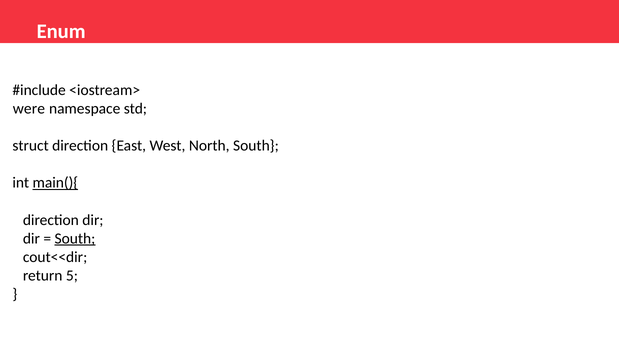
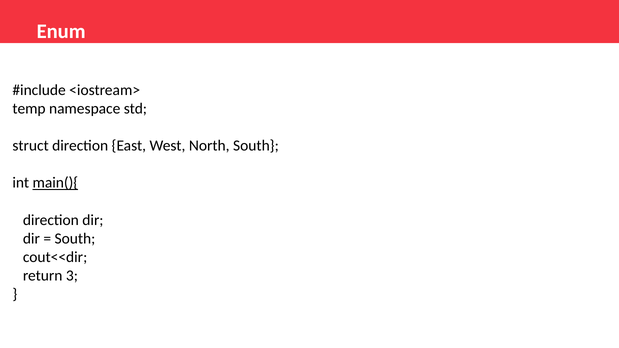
were: were -> temp (29, 109)
South underline: present -> none (75, 239)
5: 5 -> 3 (72, 276)
